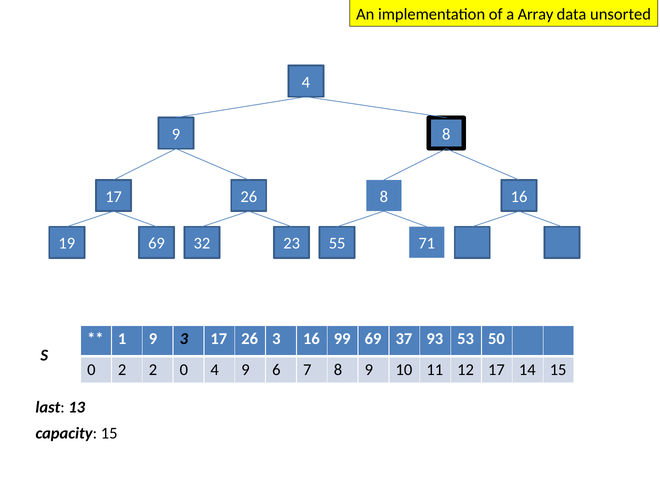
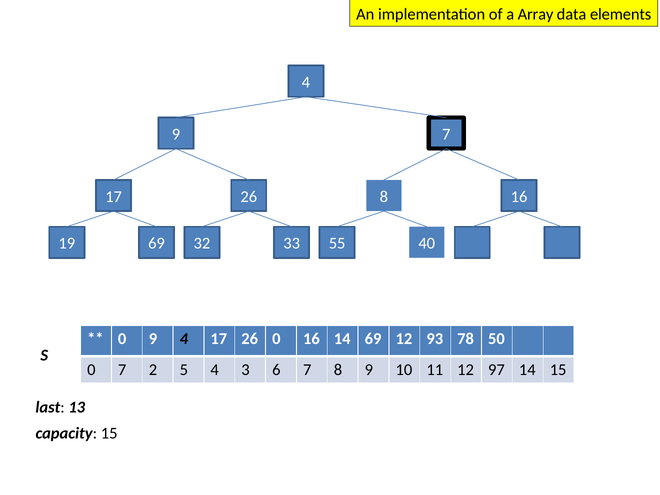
unsorted: unsorted -> elements (621, 14)
9 8: 8 -> 7 (446, 134)
23: 23 -> 33 (292, 243)
71: 71 -> 40 (427, 243)
1: 1 -> 0 (122, 339)
9 3: 3 -> 4 (184, 339)
26 3: 3 -> 0 (276, 339)
16 99: 99 -> 14 (342, 339)
69 37: 37 -> 12 (404, 339)
53: 53 -> 78 (466, 339)
0 2: 2 -> 7 (122, 370)
2 0: 0 -> 5 (184, 370)
9: 9 -> 3 (246, 370)
12 17: 17 -> 97 (496, 370)
